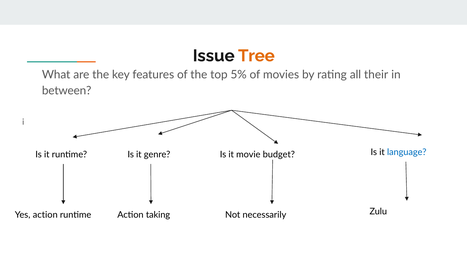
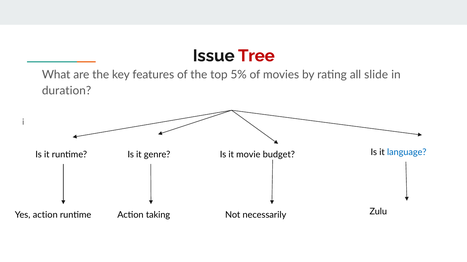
Tree colour: orange -> red (256, 56)
their: their -> slide (376, 75)
between: between -> duration (67, 91)
